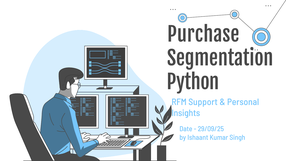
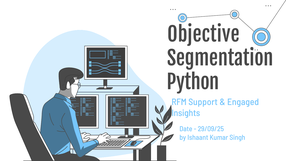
Purchase: Purchase -> Objective (203, 35)
Personal: Personal -> Engaged (243, 102)
